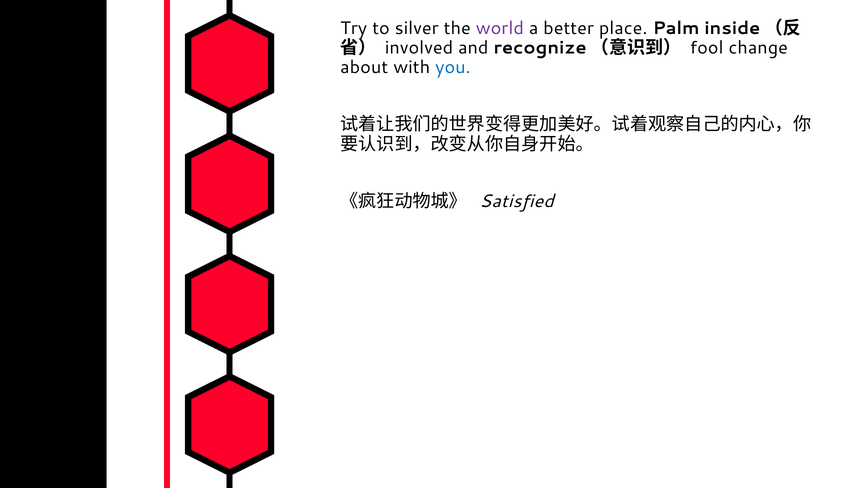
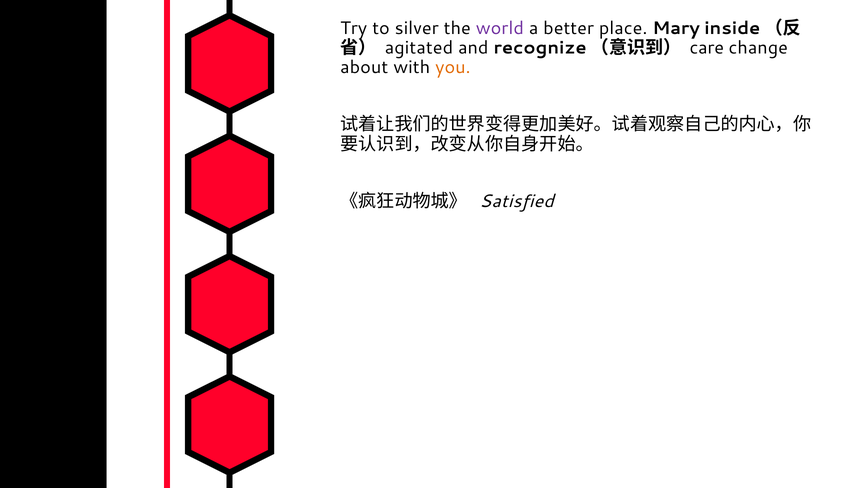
Palm: Palm -> Mary (676, 28)
involved: involved -> agitated (419, 48)
fool: fool -> care (707, 48)
you colour: blue -> orange (453, 67)
